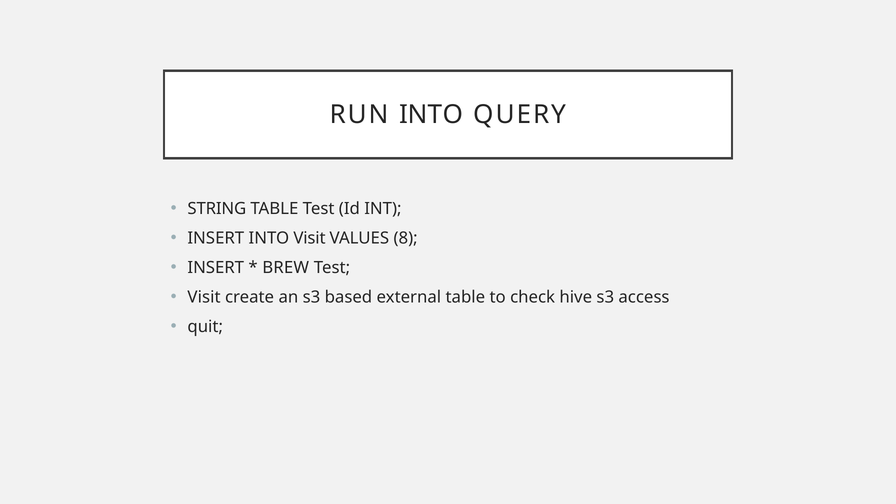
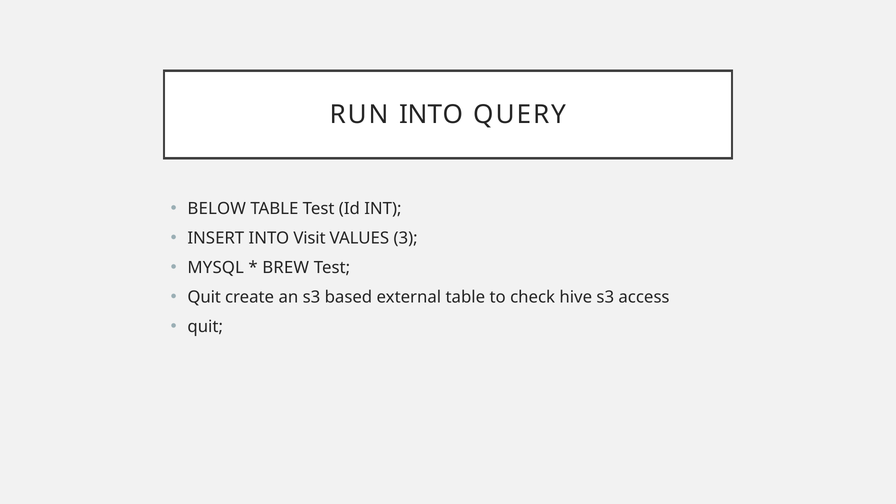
STRING: STRING -> BELOW (217, 208)
8: 8 -> 3 (406, 238)
INSERT: INSERT -> MYSQL (216, 267)
Visit: Visit -> Quit (204, 297)
